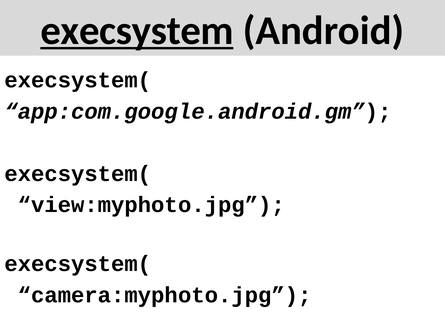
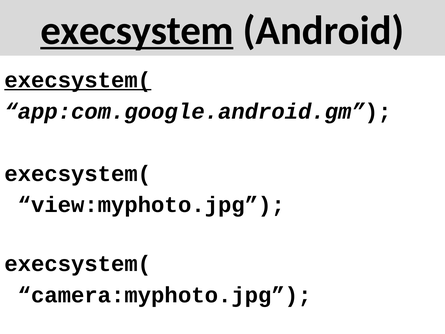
execsystem( underline: none -> present (78, 80)
